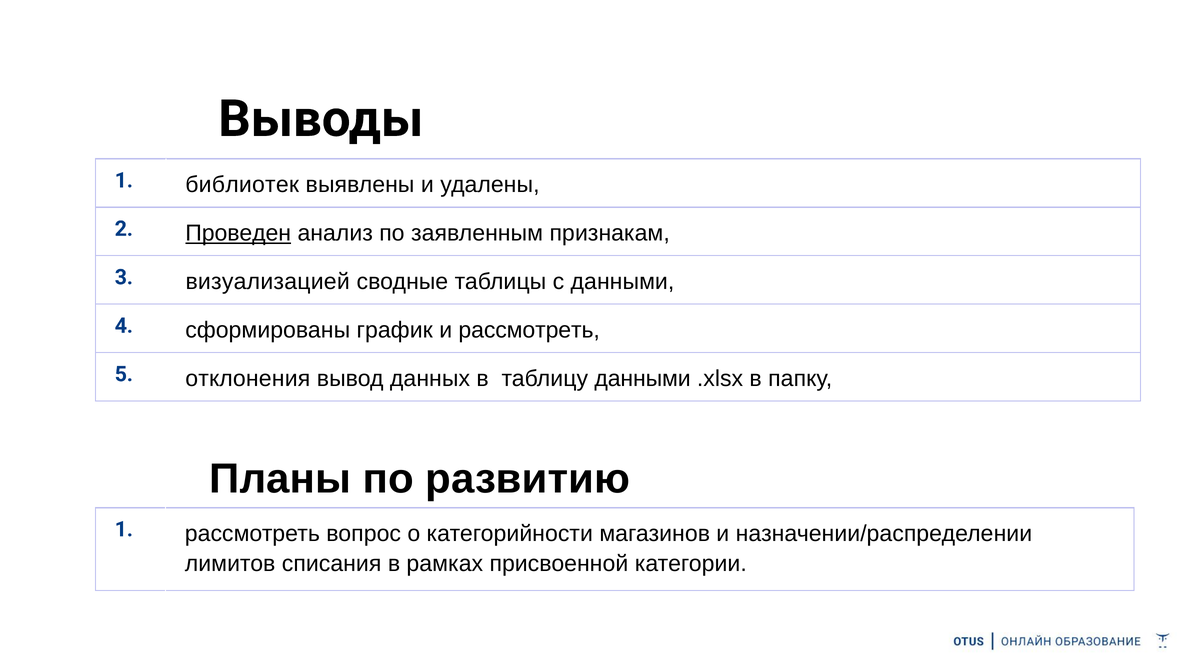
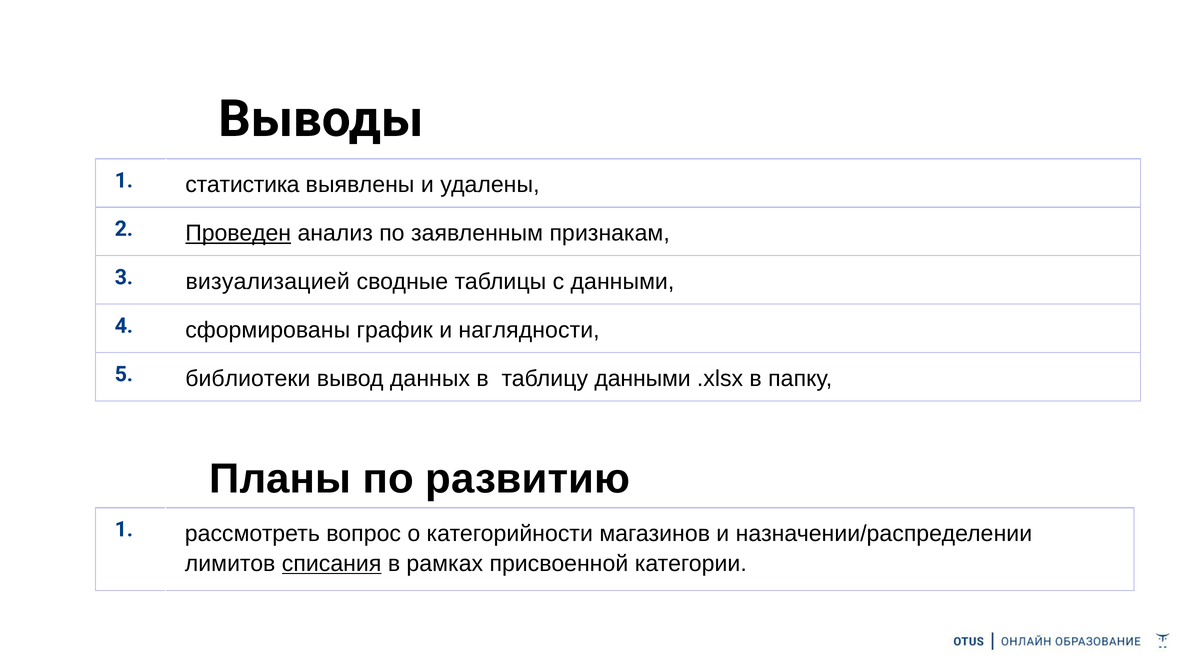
библиотек: библиотек -> статистика (242, 185)
и рассмотреть: рассмотреть -> наглядности (529, 330)
отклонения: отклонения -> библиотеки (248, 379)
списания underline: none -> present (332, 564)
